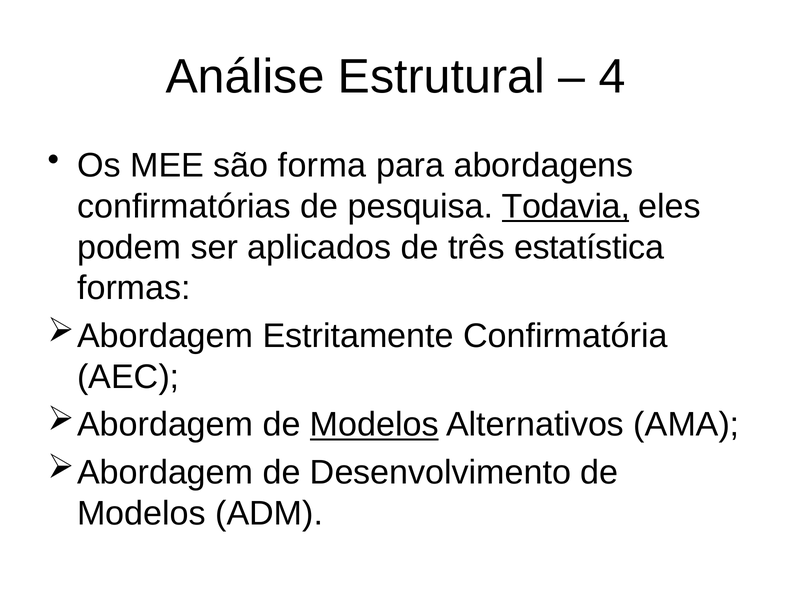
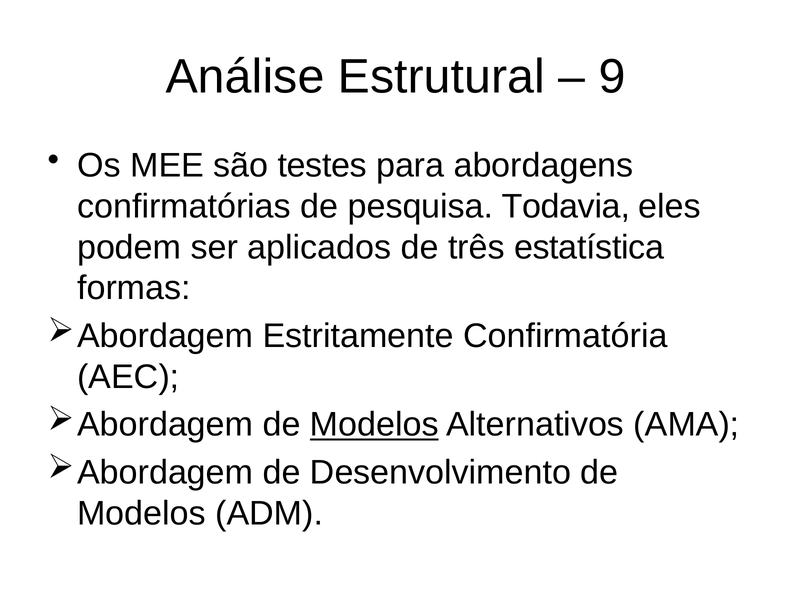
4: 4 -> 9 (612, 77)
forma: forma -> testes (322, 165)
Todavia underline: present -> none (566, 206)
